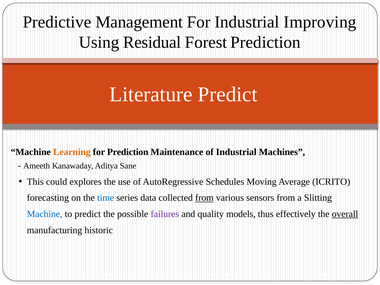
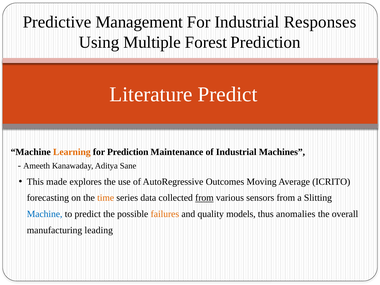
Improving: Improving -> Responses (320, 22)
Residual: Residual -> Multiple (152, 42)
could: could -> made (57, 182)
Schedules: Schedules -> Outcomes (225, 182)
time colour: blue -> orange (106, 198)
failures colour: purple -> orange (165, 214)
effectively: effectively -> anomalies (296, 214)
overall underline: present -> none (345, 214)
historic: historic -> leading (99, 230)
